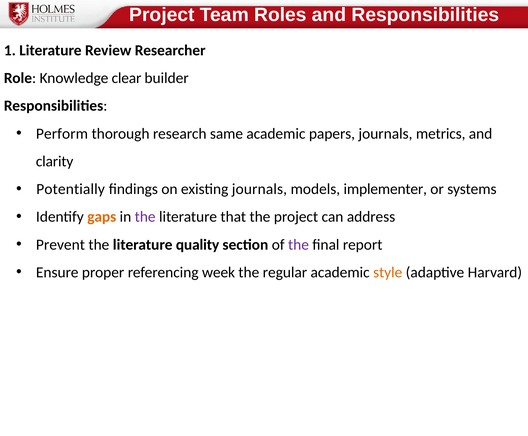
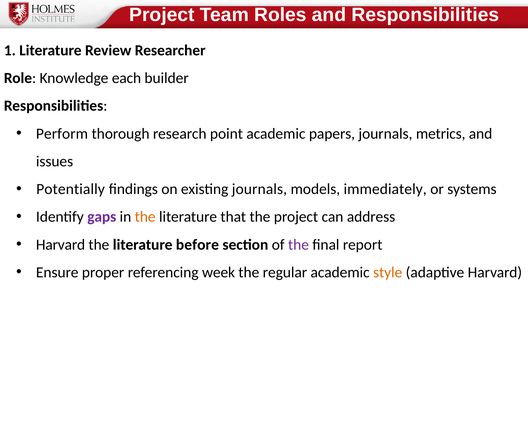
clear: clear -> each (126, 78)
same: same -> point (226, 133)
clarity: clarity -> issues (55, 161)
implementer: implementer -> immediately (385, 189)
gaps colour: orange -> purple (102, 217)
the colour: purple -> orange (145, 217)
Prevent: Prevent -> Harvard (61, 244)
quality: quality -> before (197, 244)
